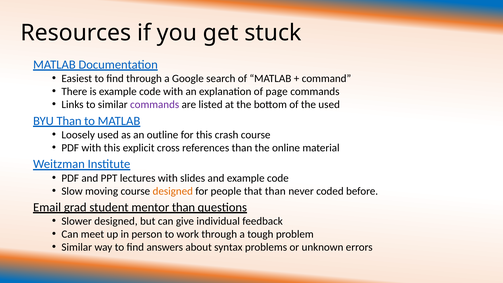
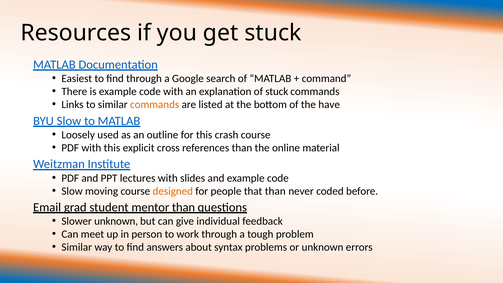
of page: page -> stuck (277, 92)
commands colour: purple -> orange (155, 105)
the used: used -> have (329, 105)
BYU Than: Than -> Slow (69, 121)
Slower designed: designed -> unknown (116, 221)
